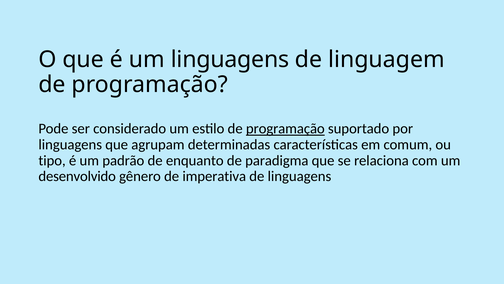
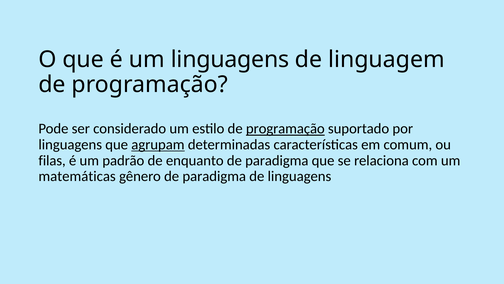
agrupam underline: none -> present (158, 144)
tipo: tipo -> filas (52, 160)
desenvolvido: desenvolvido -> matemáticas (77, 176)
gênero de imperativa: imperativa -> paradigma (214, 176)
